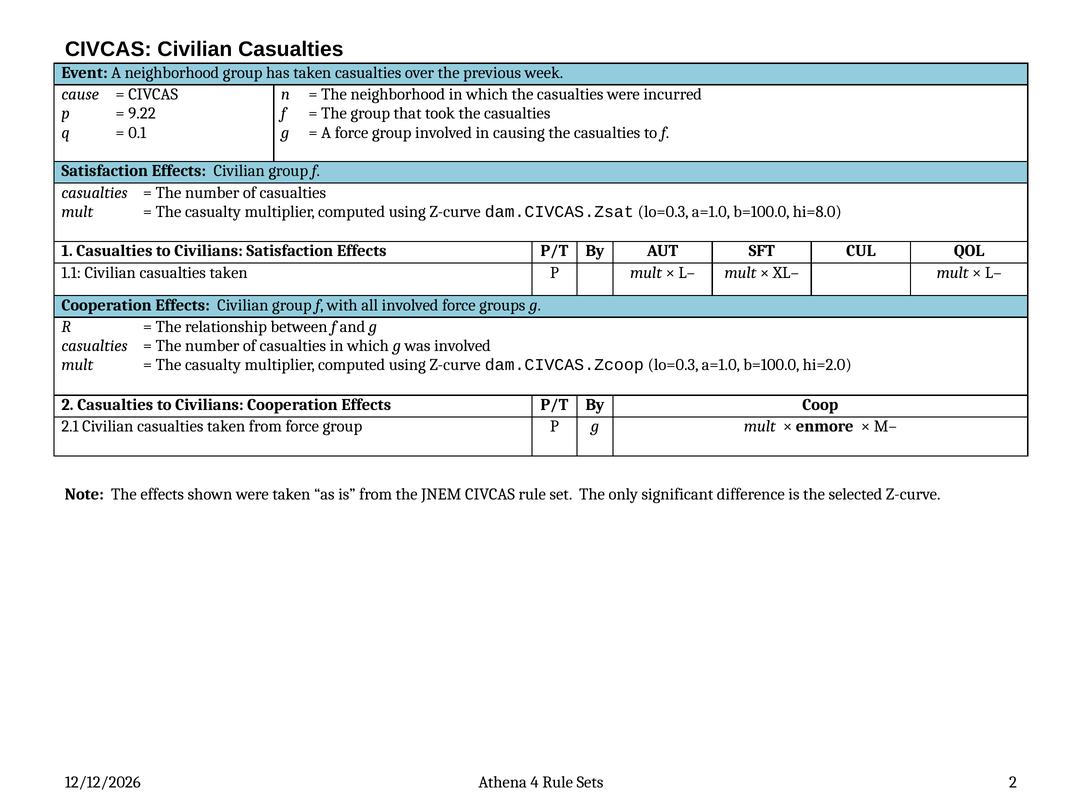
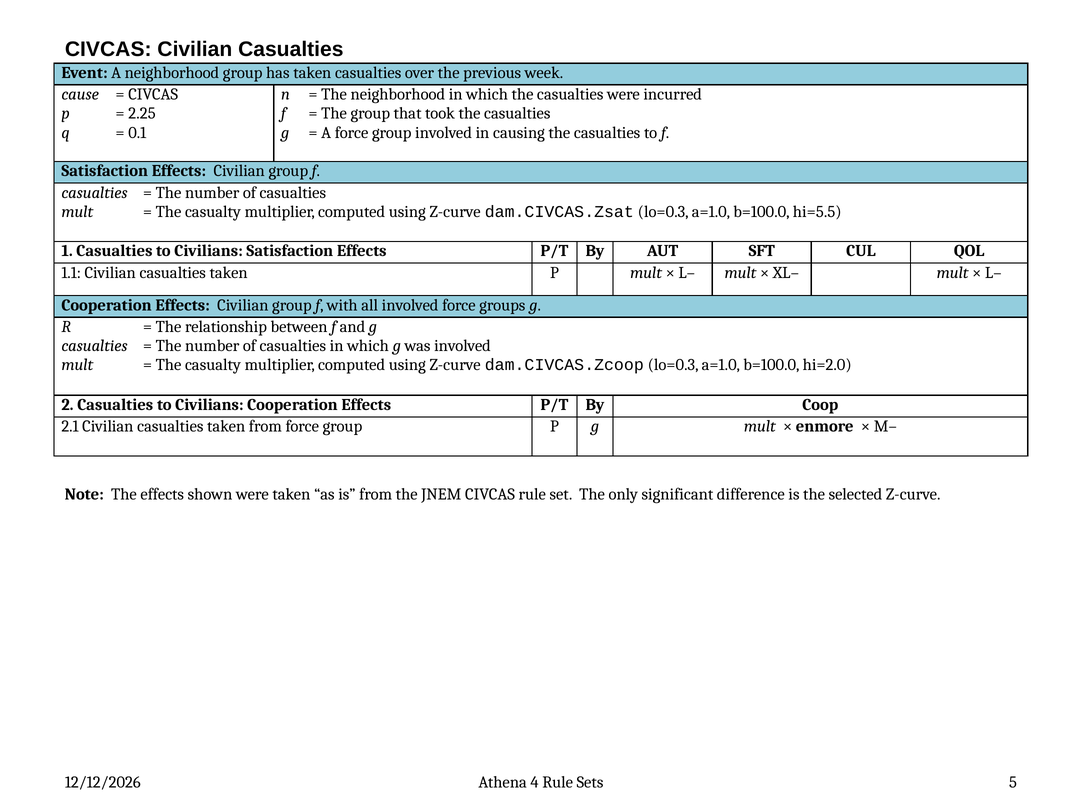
9.22: 9.22 -> 2.25 (142, 113)
hi=8.0: hi=8.0 -> hi=5.5 (817, 212)
Sets 2: 2 -> 5 (1013, 782)
